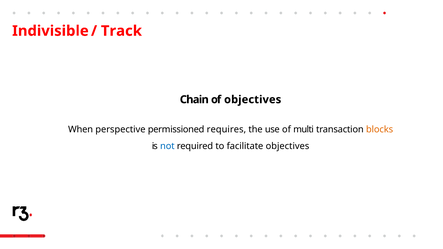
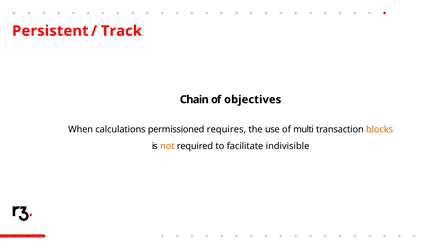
Indivisible: Indivisible -> Persistent (50, 31)
perspective: perspective -> calculations (120, 129)
not colour: blue -> orange (167, 146)
facilitate objectives: objectives -> indivisible (287, 146)
